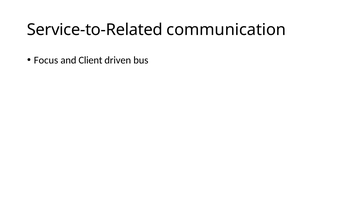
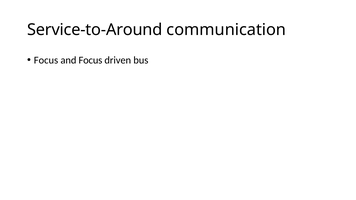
Service-to-Related: Service-to-Related -> Service-to-Around (95, 30)
and Client: Client -> Focus (90, 60)
